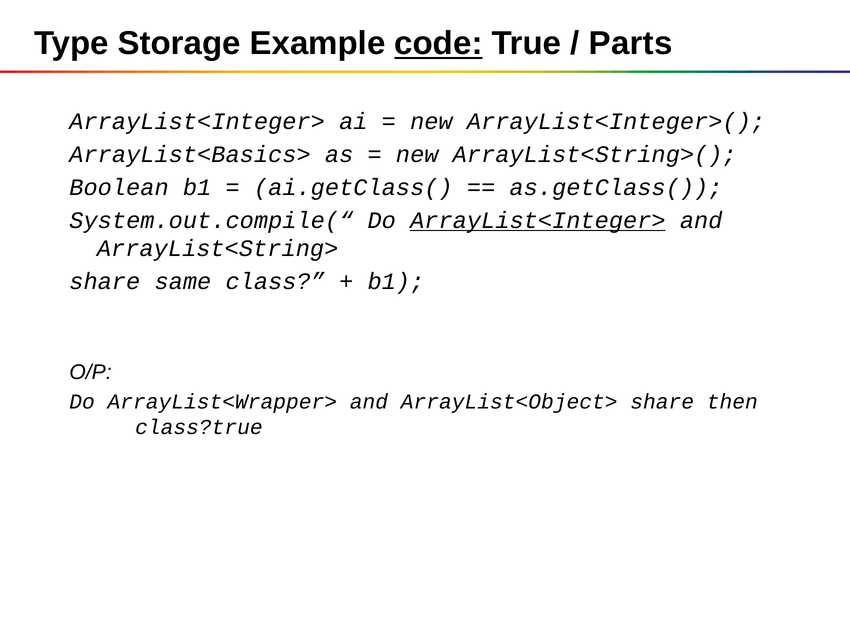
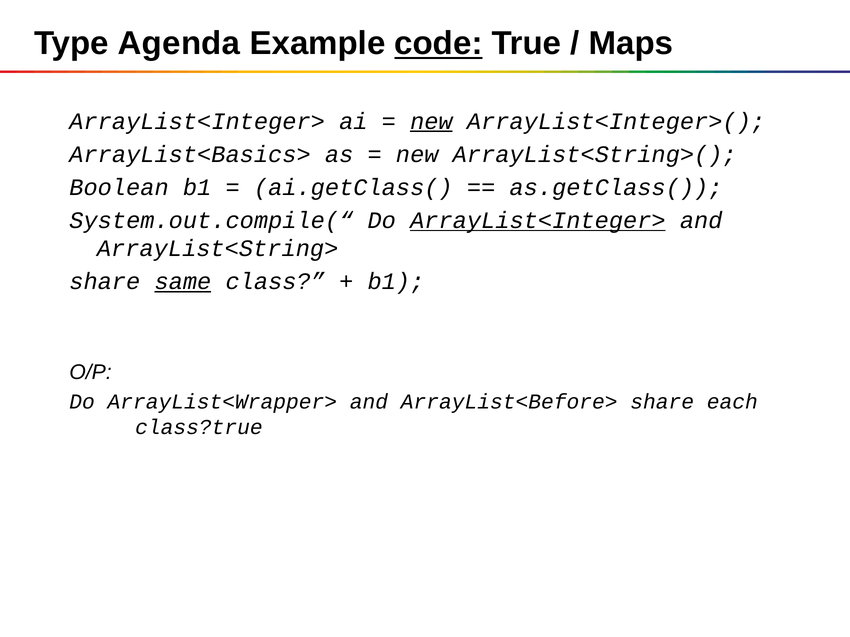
Storage: Storage -> Agenda (179, 44)
Parts: Parts -> Maps (631, 44)
new underline: none -> present (431, 121)
same underline: none -> present (183, 282)
ArrayList<Object>: ArrayList<Object> -> ArrayList<Before> (509, 402)
then: then -> each (732, 402)
